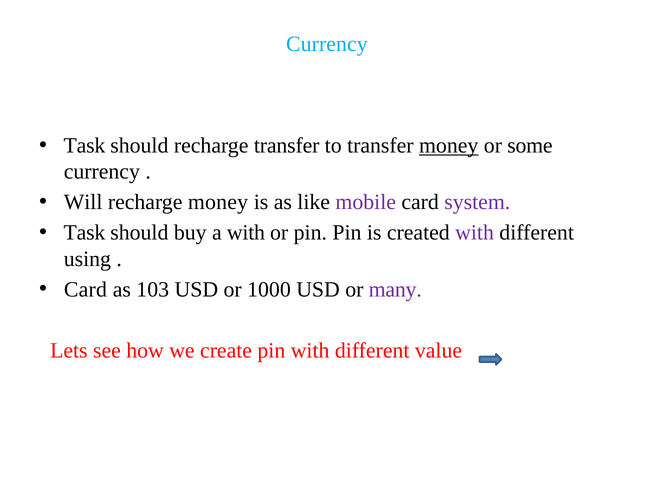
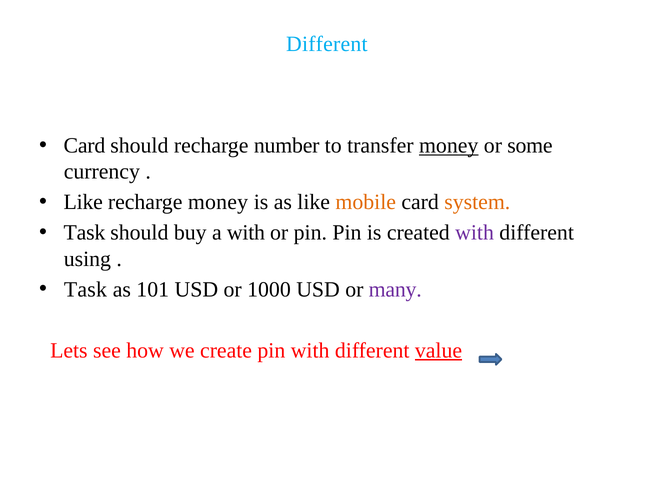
Currency: Currency -> Different (327, 44)
Task: Task -> Card (84, 146)
recharge transfer: transfer -> number (287, 146)
Will: Will -> Like (83, 202)
mobile colour: purple -> orange (366, 202)
system colour: purple -> orange (477, 202)
Card: Card -> Task (85, 290)
103: 103 -> 101 (153, 290)
value underline: none -> present (439, 351)
